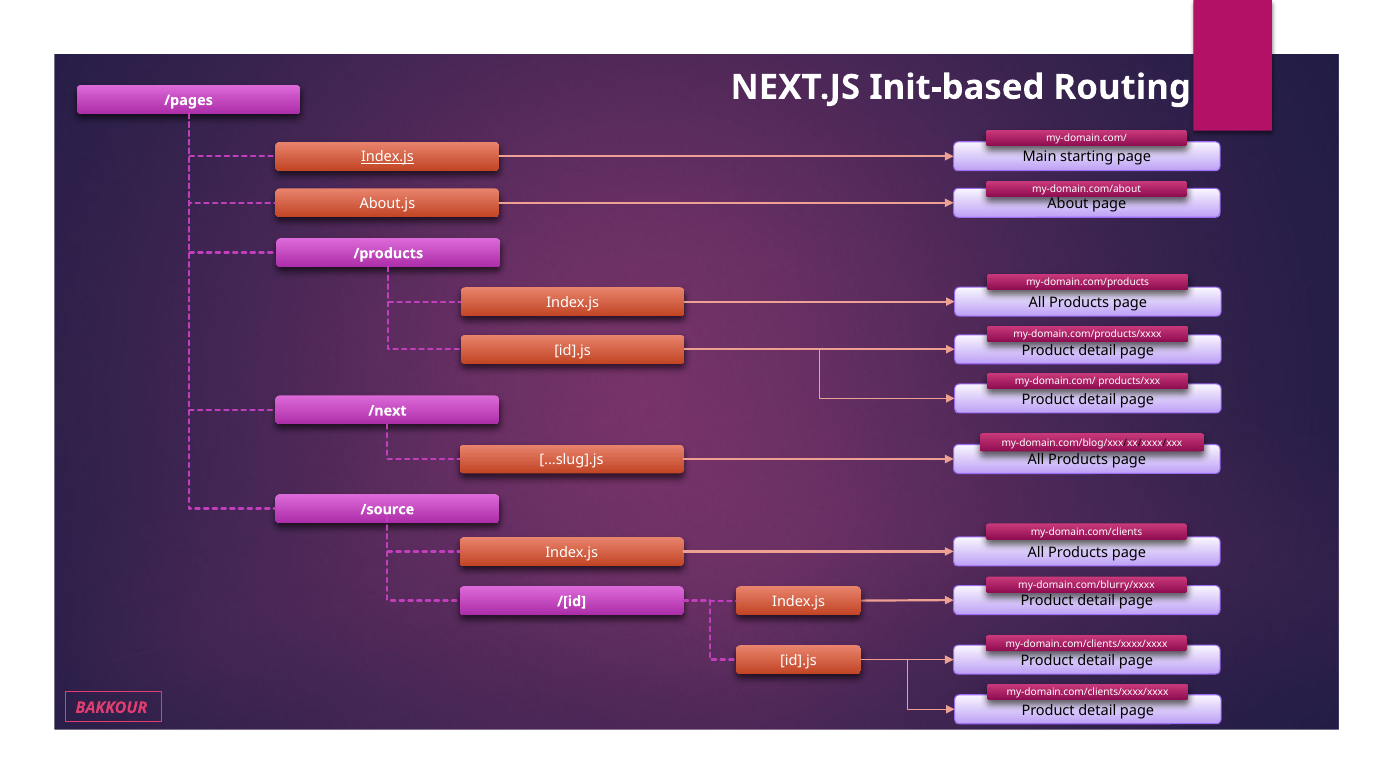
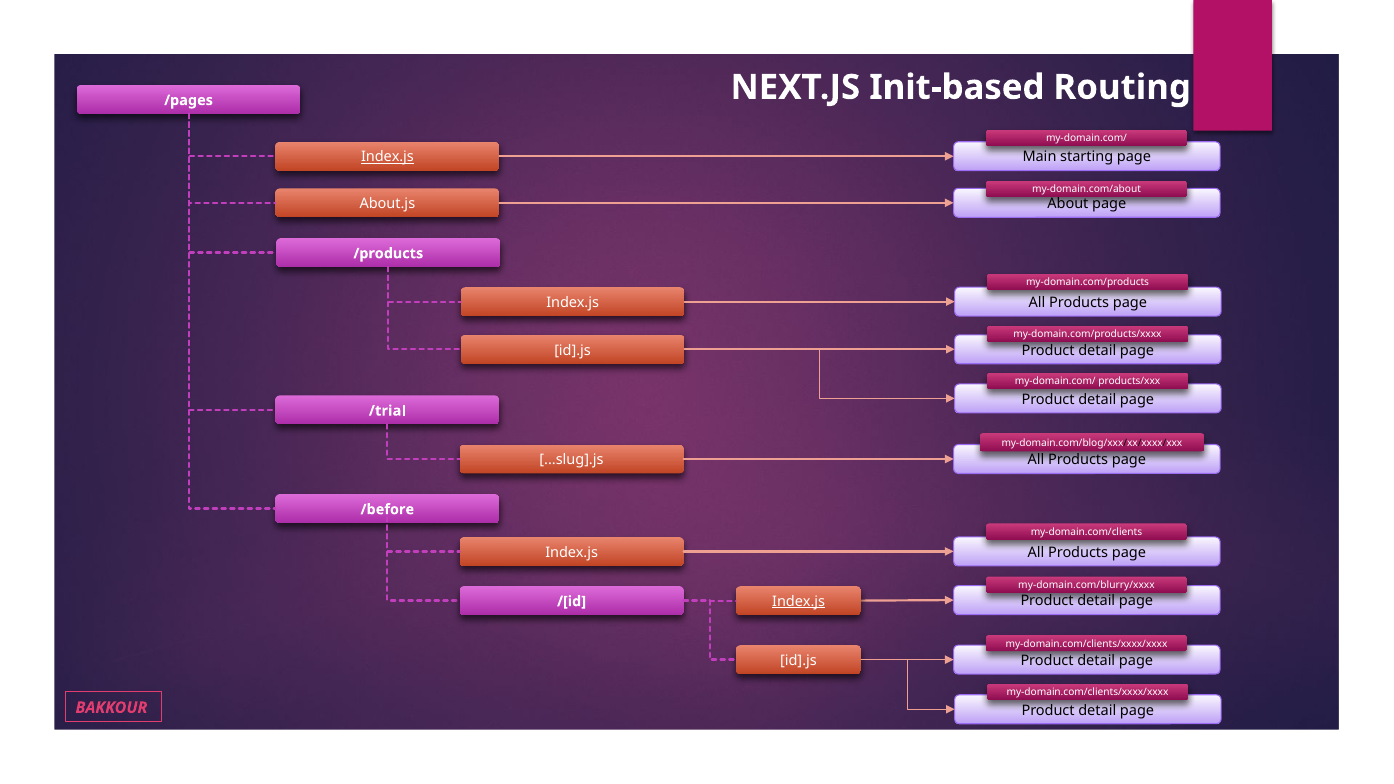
/next: /next -> /trial (387, 411)
/source: /source -> /before (387, 510)
Index.js underline: none -> present (799, 602)
